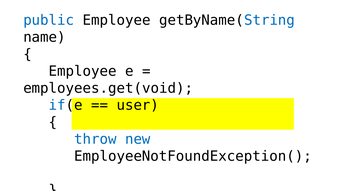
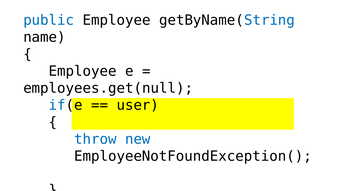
employees.get(void: employees.get(void -> employees.get(null (108, 88)
